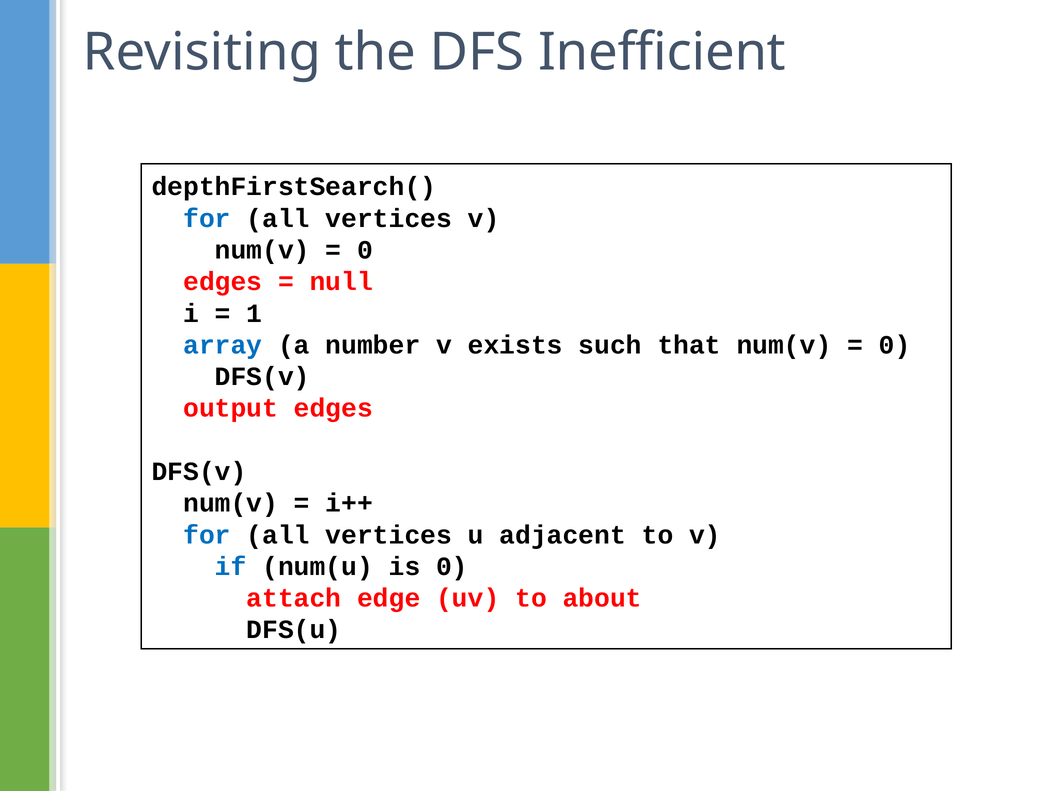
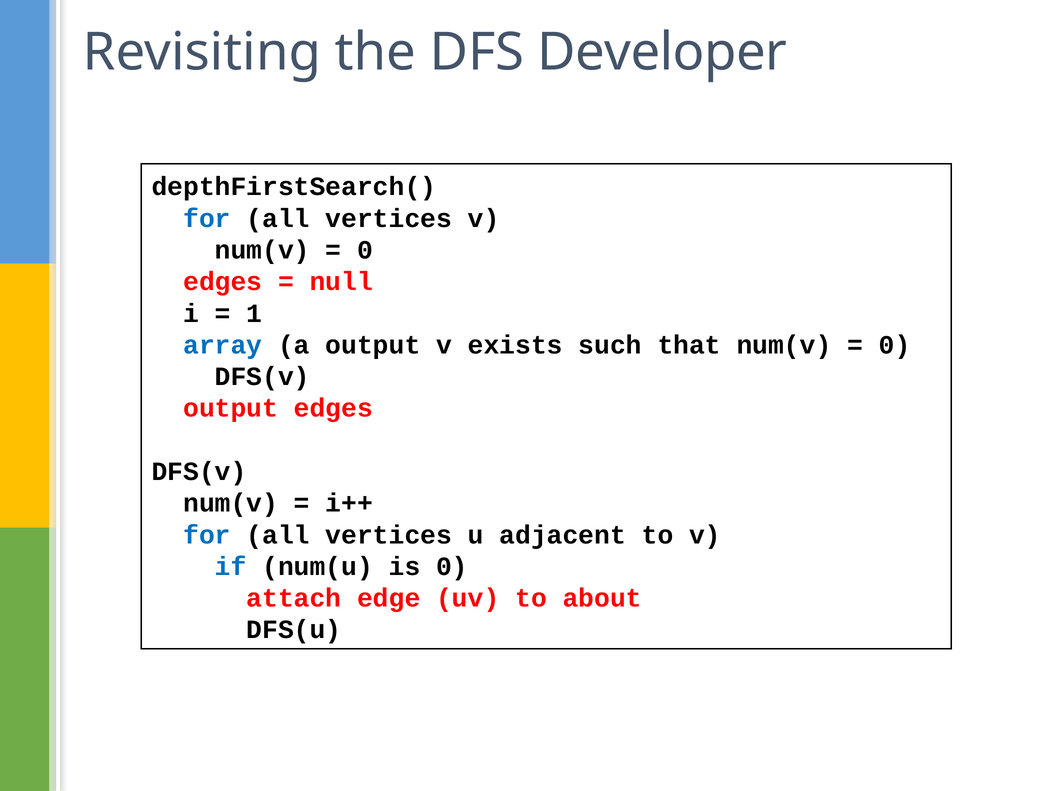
Inefficient: Inefficient -> Developer (662, 52)
a number: number -> output (373, 345)
